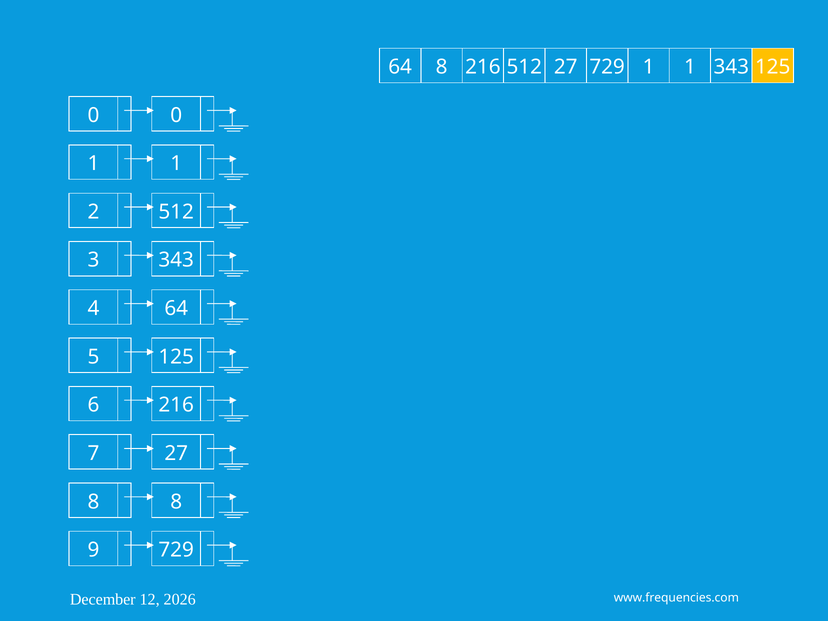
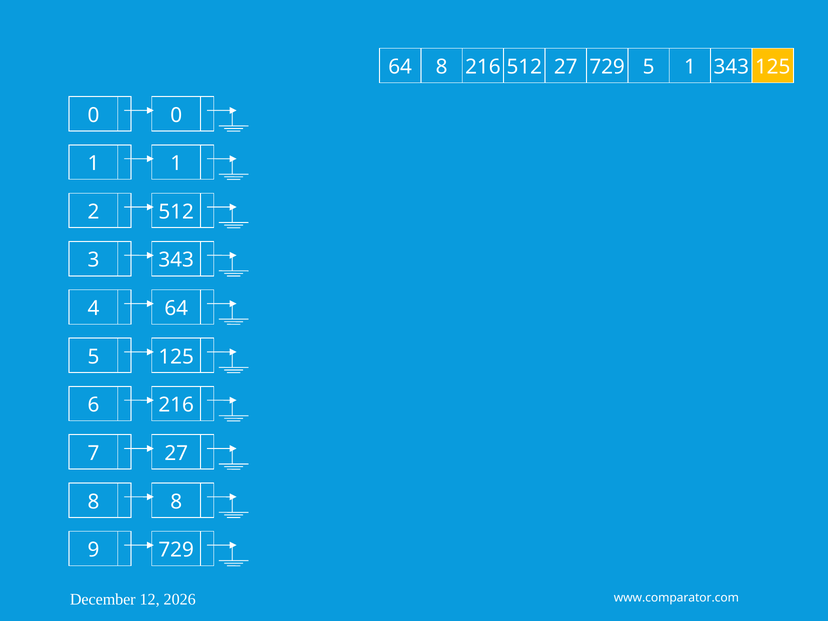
729 1: 1 -> 5 (649, 67)
www.frequencies.com: www.frequencies.com -> www.comparator.com (676, 598)
